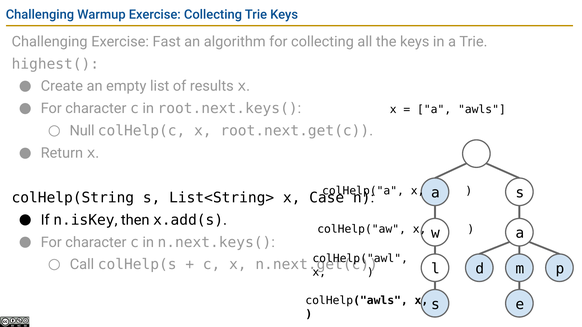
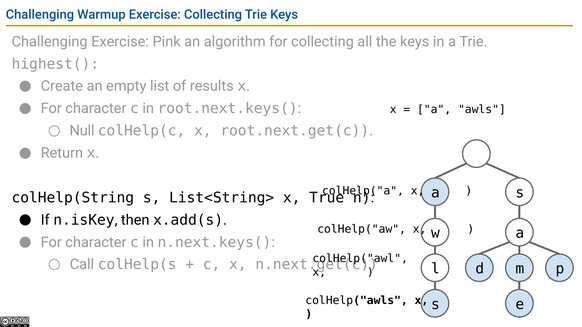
Fast: Fast -> Pink (167, 42)
Case: Case -> True (327, 198)
